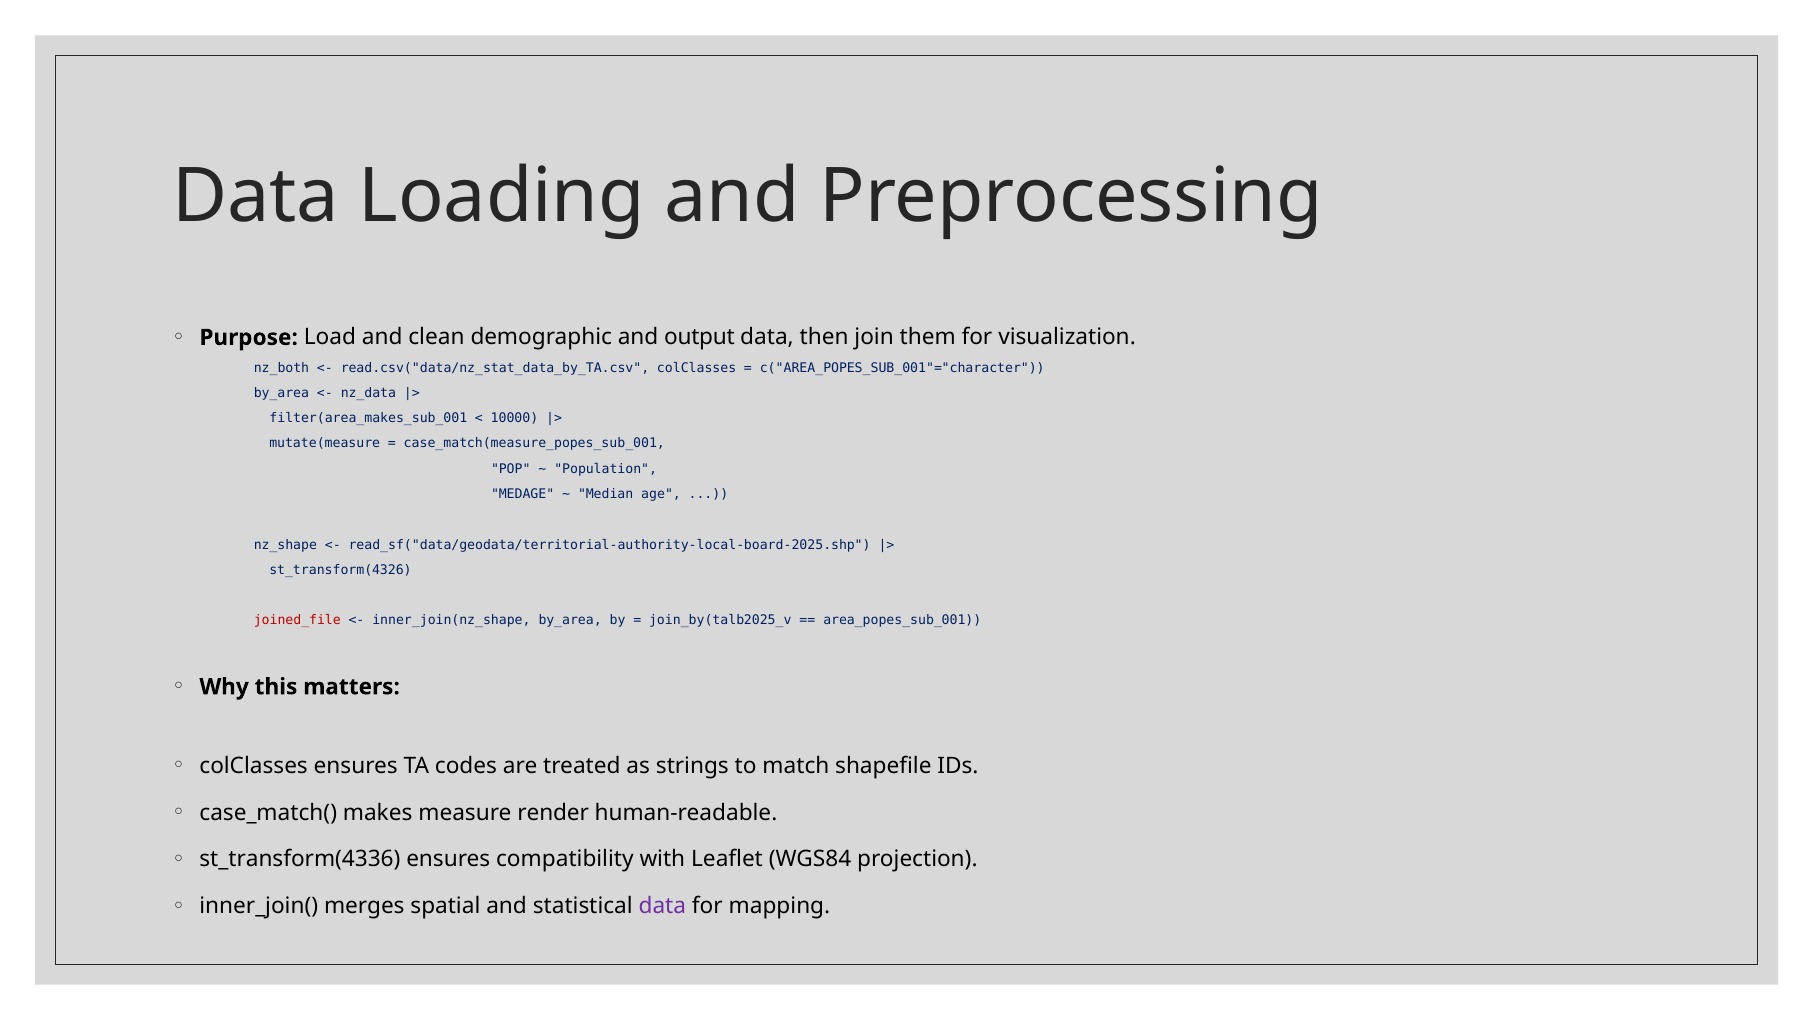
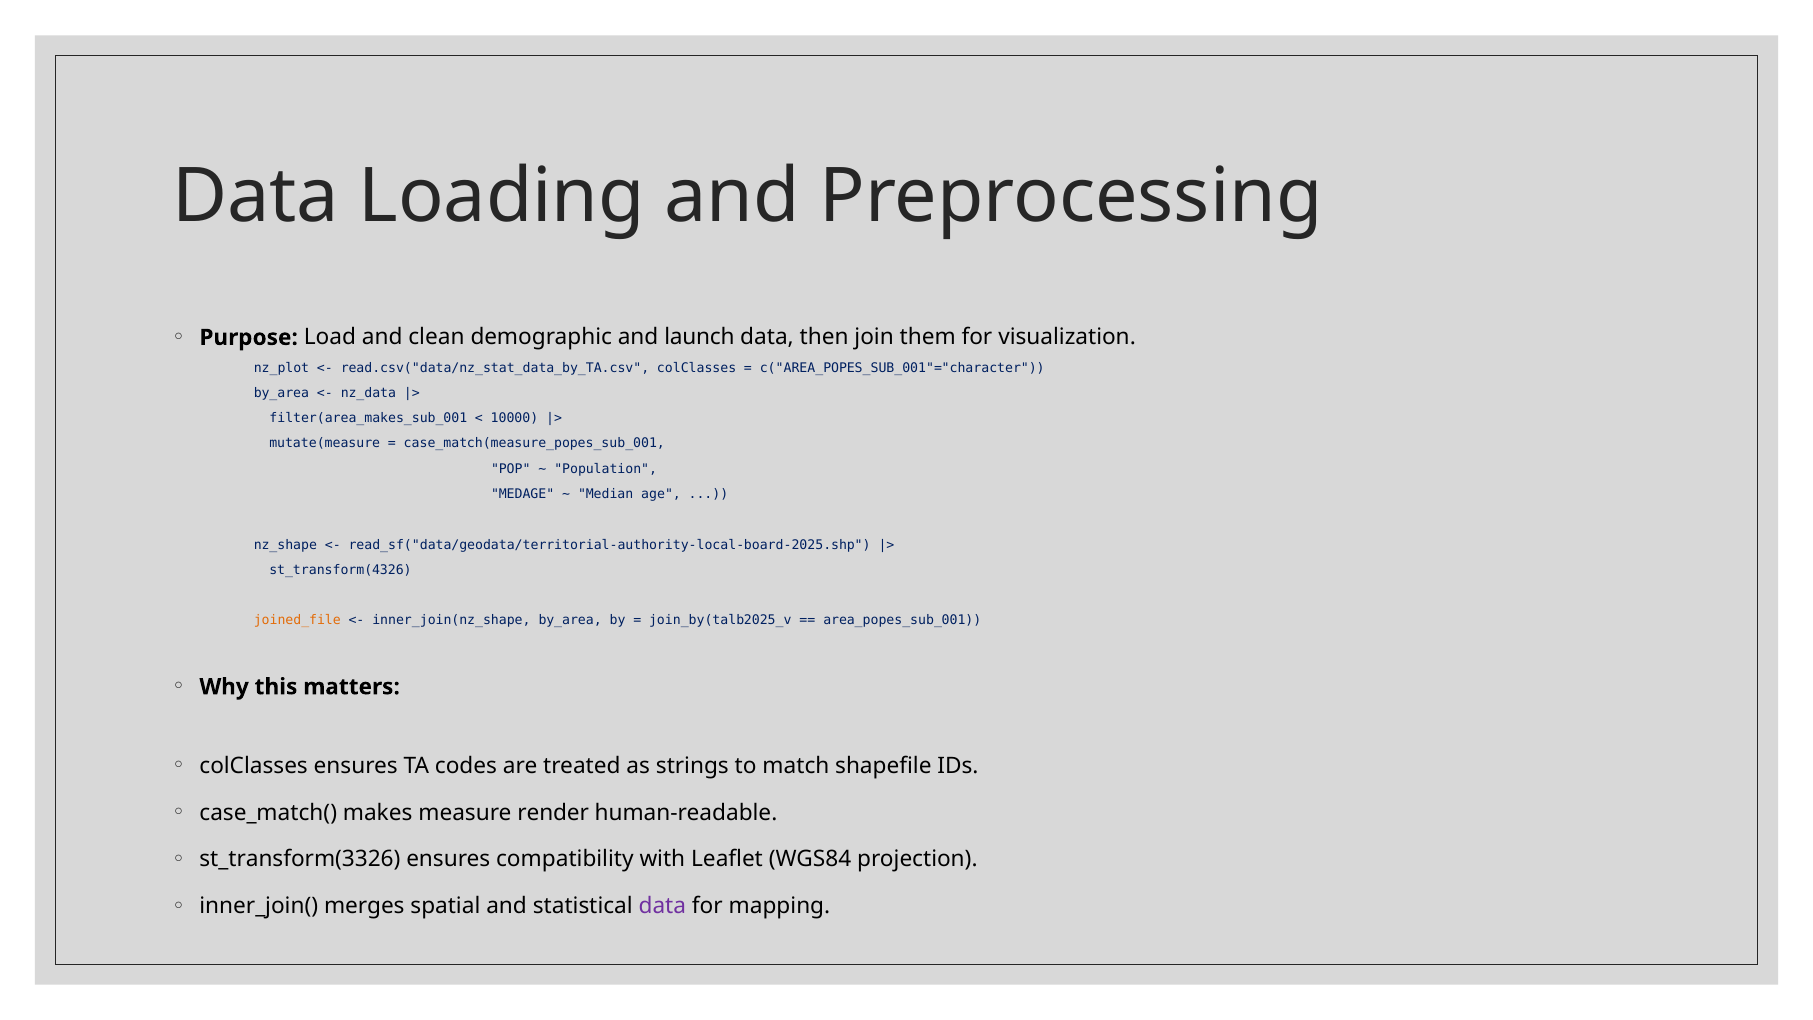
output: output -> launch (699, 337)
nz_both: nz_both -> nz_plot (281, 368)
joined_file colour: red -> orange (297, 620)
st_transform(4336: st_transform(4336 -> st_transform(3326 (300, 859)
